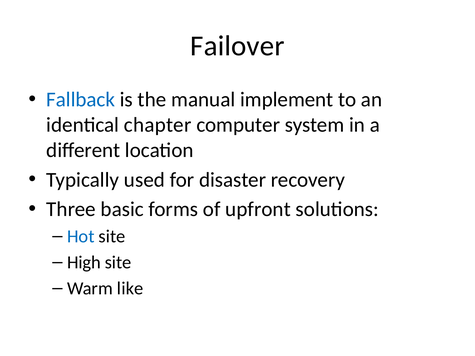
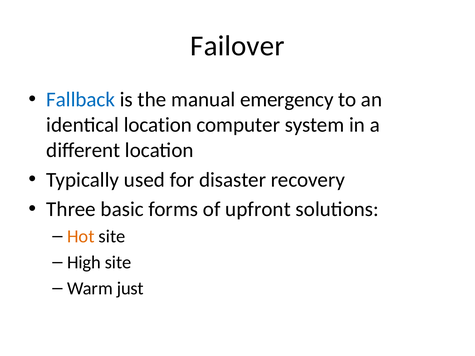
implement: implement -> emergency (287, 100)
identical chapter: chapter -> location (158, 125)
Hot colour: blue -> orange (81, 237)
like: like -> just (130, 288)
